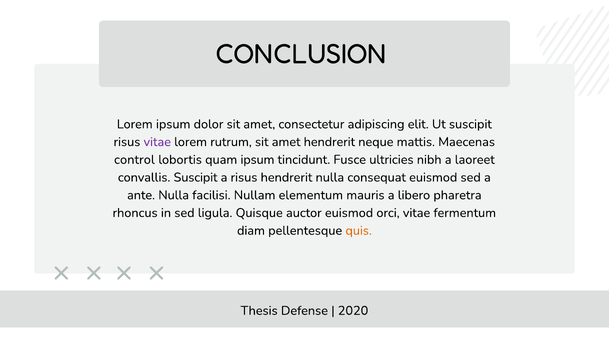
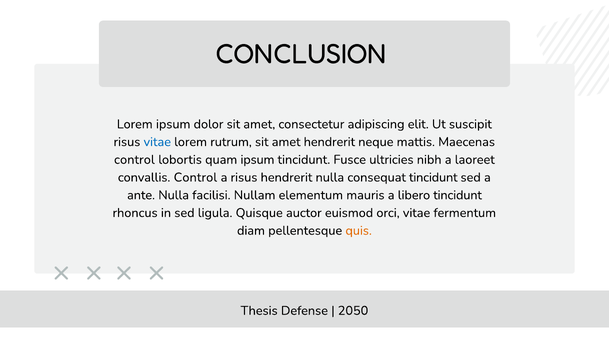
vitae colour: purple -> blue (157, 142)
convallis Suscipit: Suscipit -> Control (195, 178)
consequat euismod: euismod -> tincidunt (433, 178)
libero pharetra: pharetra -> tincidunt (458, 195)
2020: 2020 -> 2050 (353, 311)
